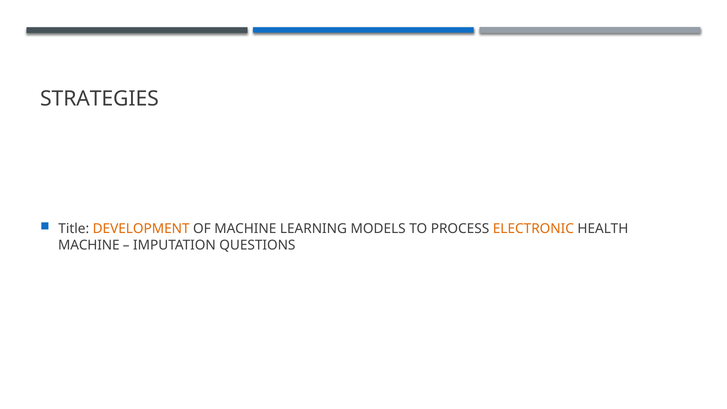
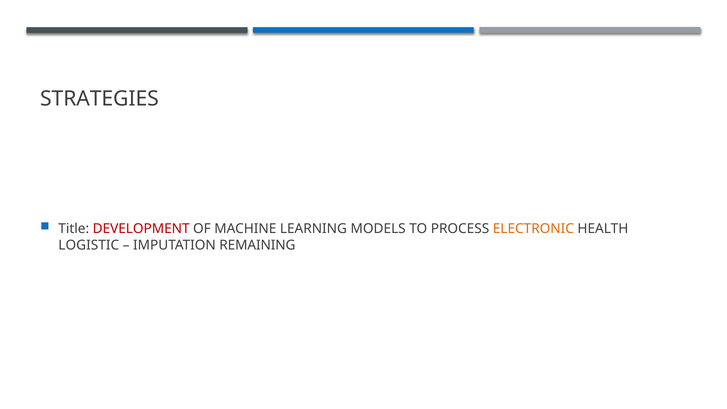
DEVELOPMENT colour: orange -> red (141, 229)
MACHINE: MACHINE -> LOGISTIC (89, 245)
QUESTIONS: QUESTIONS -> REMAINING (257, 245)
